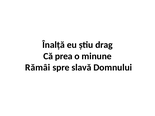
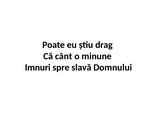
Înalță: Înalță -> Poate (54, 45)
prea: prea -> cânt (64, 56)
Rămâi: Rămâi -> Imnuri (38, 68)
